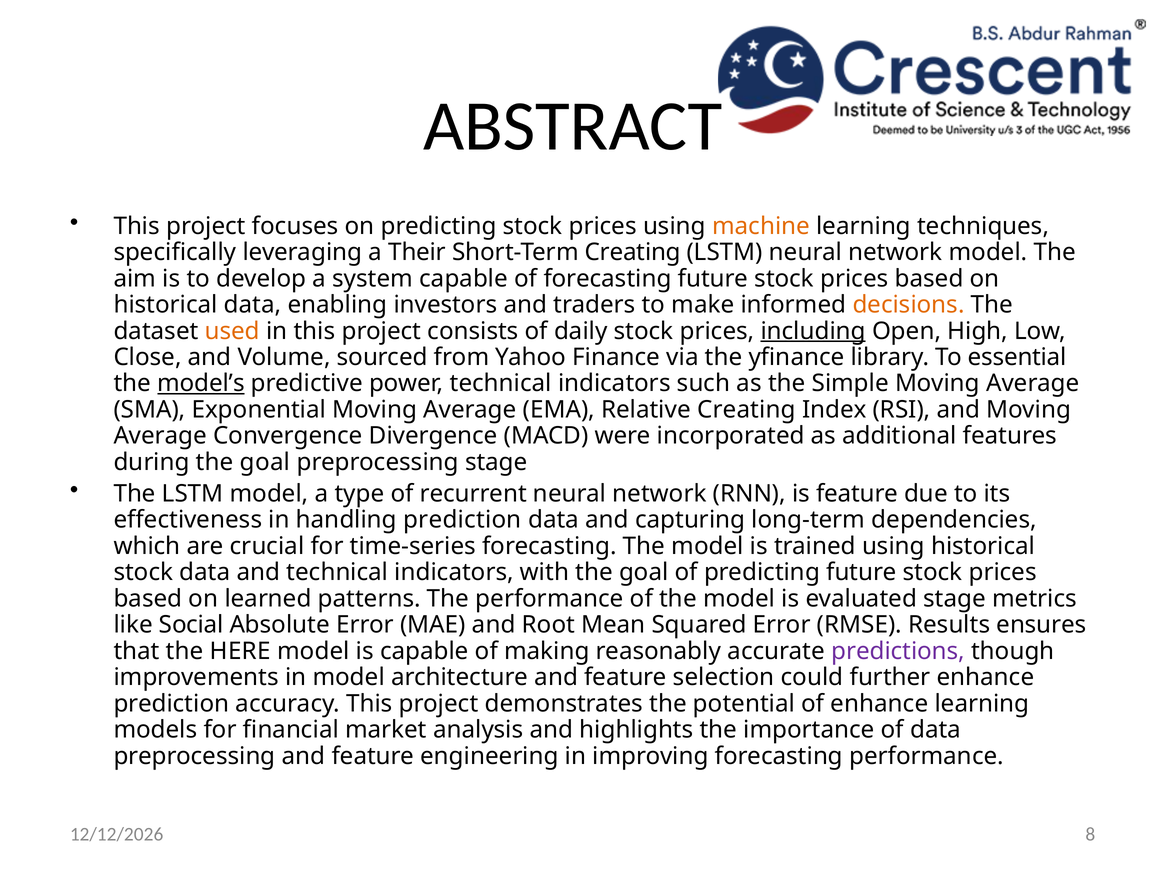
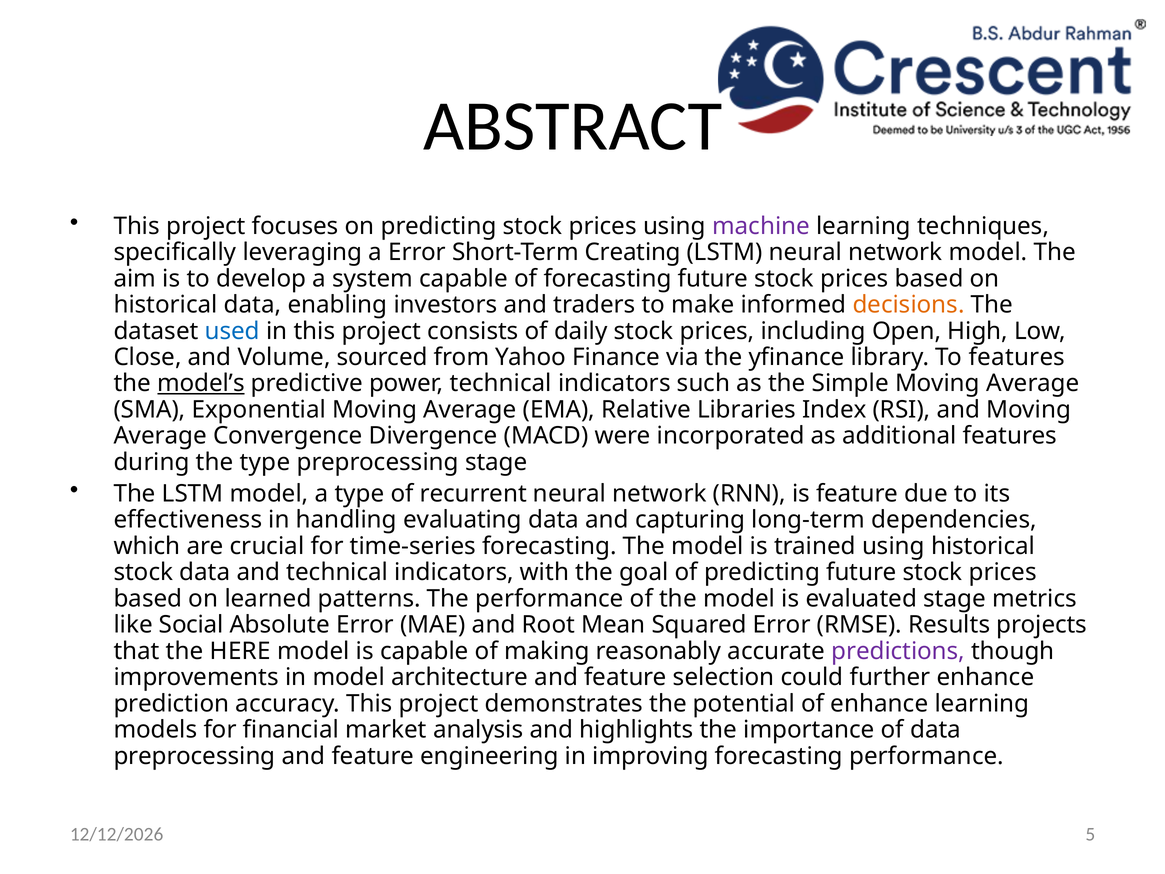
machine colour: orange -> purple (761, 226)
a Their: Their -> Error (417, 252)
used colour: orange -> blue (232, 331)
including underline: present -> none (813, 331)
To essential: essential -> features (1017, 357)
Relative Creating: Creating -> Libraries (747, 410)
during the goal: goal -> type (265, 462)
handling prediction: prediction -> evaluating (463, 520)
ensures: ensures -> projects (1042, 625)
8: 8 -> 5 (1090, 834)
